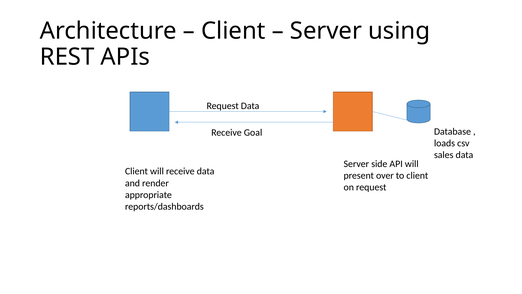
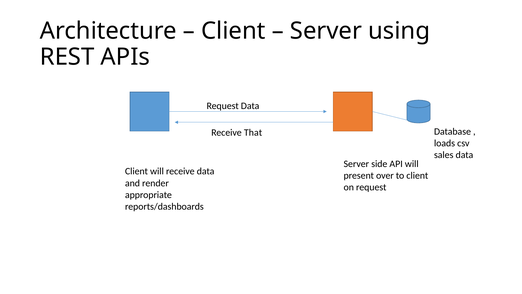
Goal: Goal -> That (253, 132)
